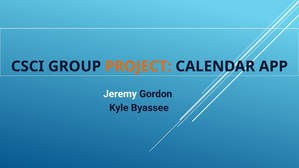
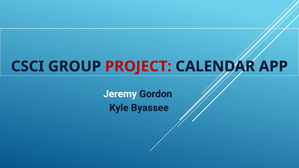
PROJECT colour: orange -> red (138, 66)
